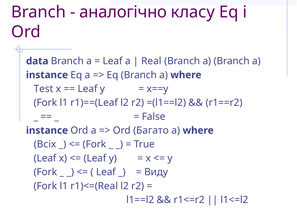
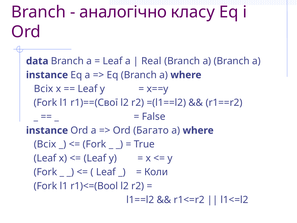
Test: Test -> Всіх (44, 89)
r1)==(Leaf: r1)==(Leaf -> r1)==(Свої (94, 103)
Виду: Виду -> Коли (156, 172)
r1)<=(Real: r1)<=(Real -> r1)<=(Bool (94, 186)
